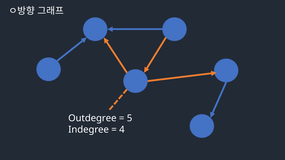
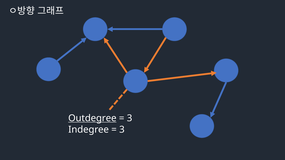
Outdegree underline: none -> present (92, 118)
5: 5 -> 3 (130, 118)
4: 4 -> 3 (122, 130)
